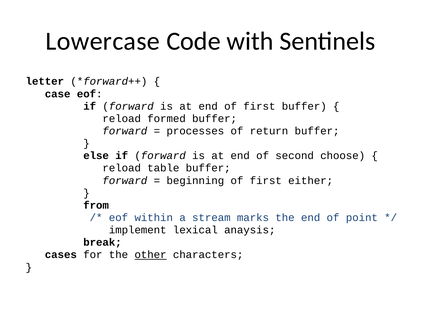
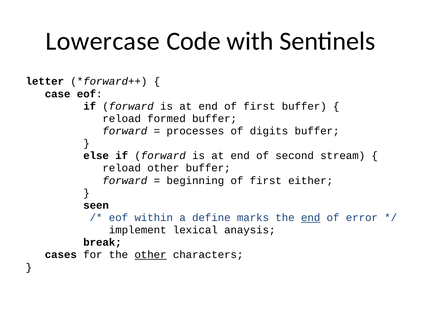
return: return -> digits (269, 131)
choose: choose -> stream (343, 156)
reload table: table -> other (163, 168)
from: from -> seen (96, 205)
stream: stream -> define (211, 218)
end underline: none -> present (311, 218)
point: point -> error (362, 218)
